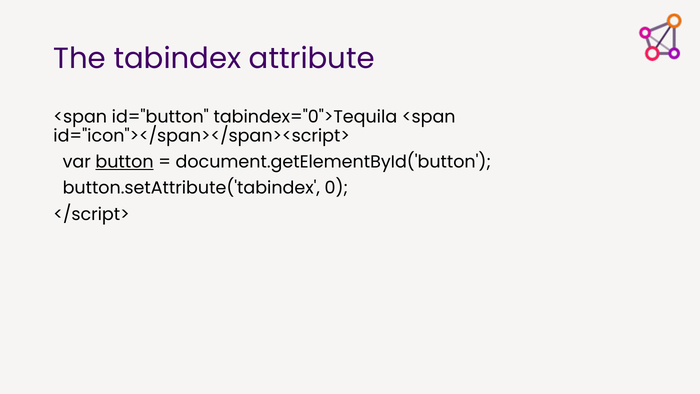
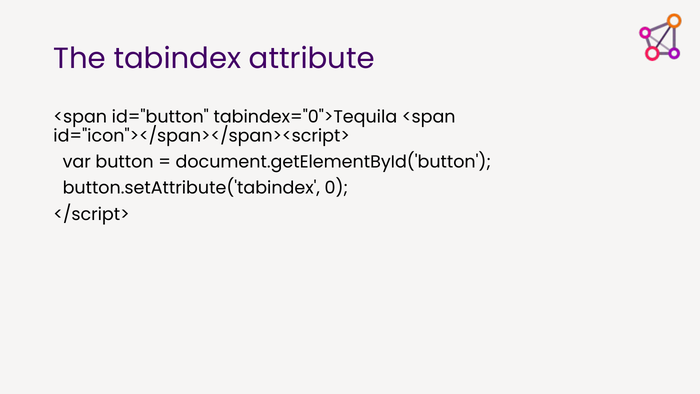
button underline: present -> none (125, 162)
